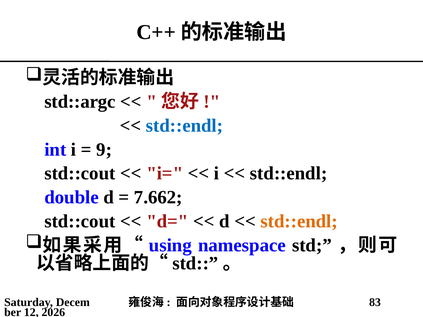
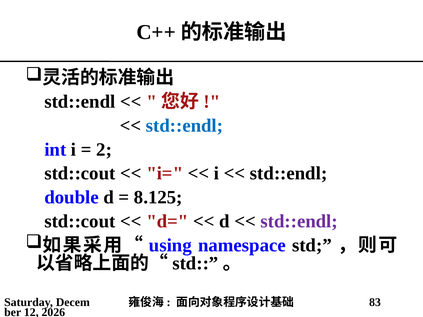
std::argc: std::argc -> std::endl (80, 102)
9: 9 -> 2 (104, 150)
7.662: 7.662 -> 8.125 (158, 198)
std::endl colour: orange -> purple (299, 221)
